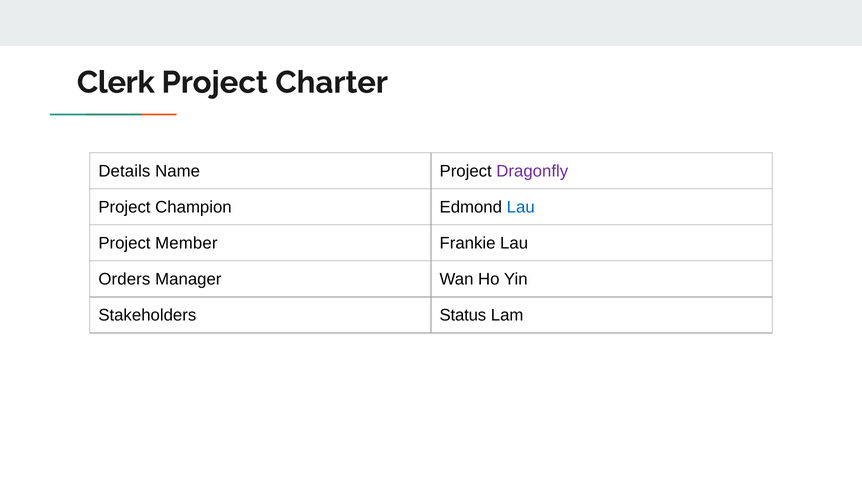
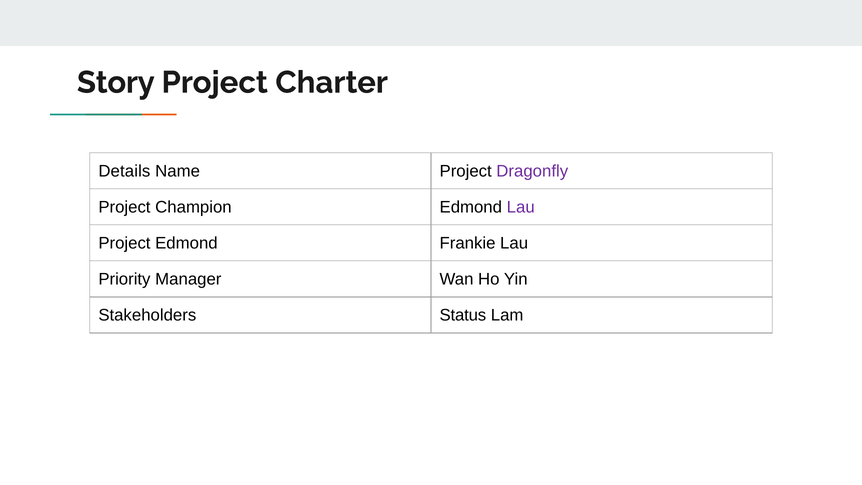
Clerk: Clerk -> Story (116, 82)
Lau colour: blue -> purple (521, 207)
Project Member: Member -> Edmond (186, 243)
Orders: Orders -> Priority (124, 279)
